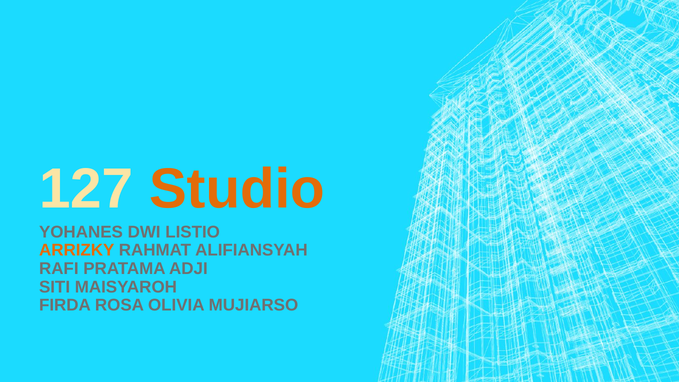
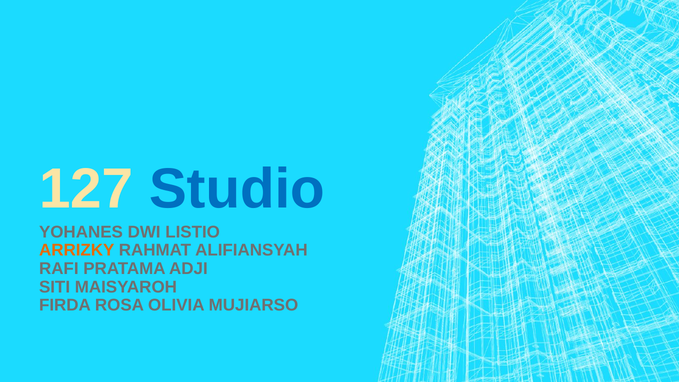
Studio colour: orange -> blue (237, 189)
